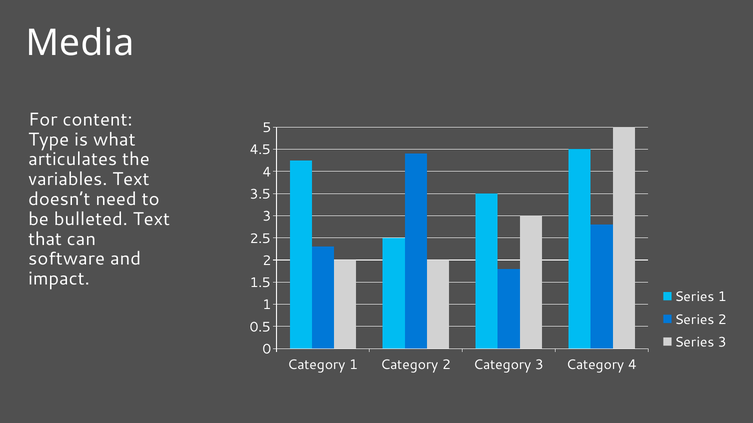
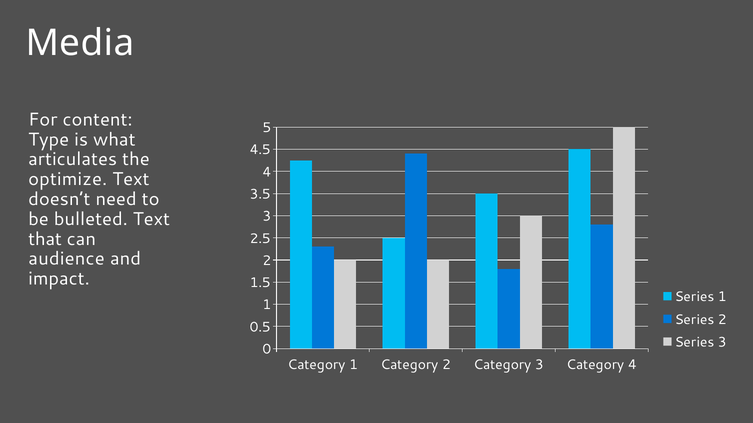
variables: variables -> optimize (68, 179)
software: software -> audience (67, 259)
